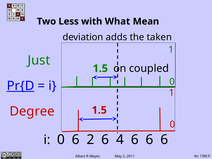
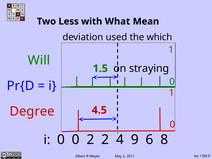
adds: adds -> used (116, 37)
taken: taken -> which (159, 37)
Just: Just -> Will (39, 60)
coupled: coupled -> straying (149, 68)
Pr{D underline: present -> none (21, 86)
1.5: 1.5 -> 4.5 (99, 110)
0 6: 6 -> 0 (76, 140)
2 6: 6 -> 2 (105, 140)
4 6: 6 -> 9 (135, 140)
6: 6 -> 8 (164, 140)
